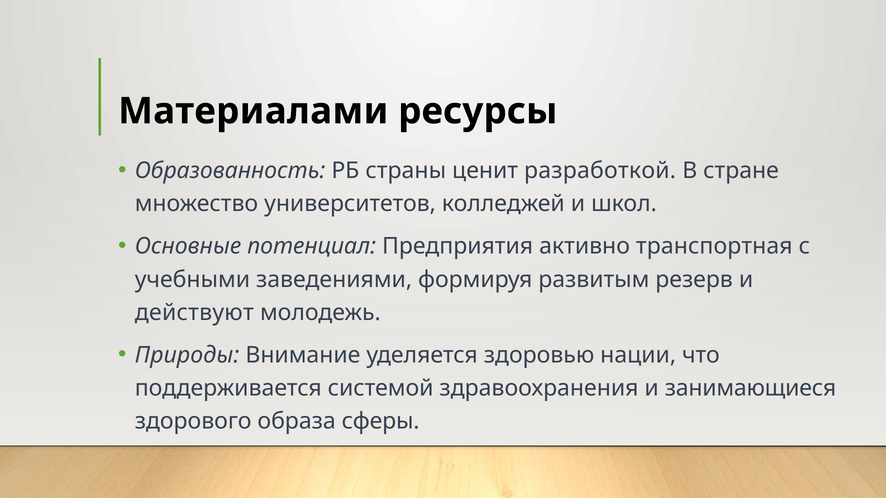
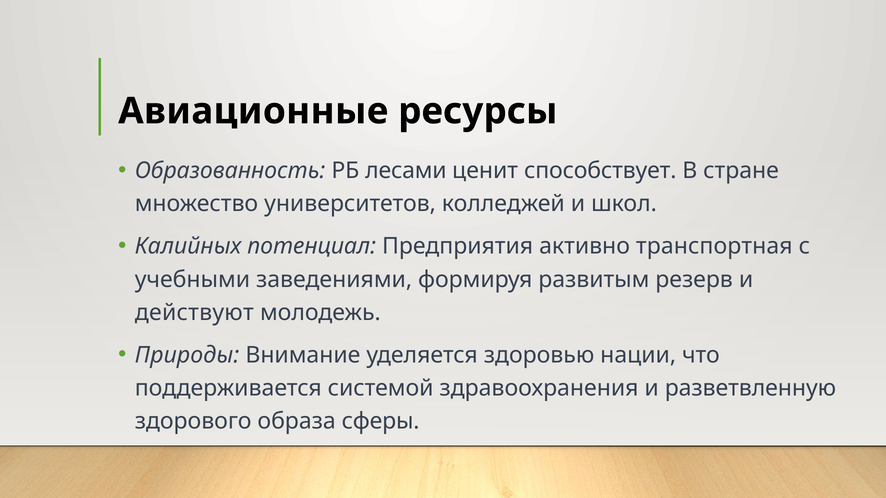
Материалами: Материалами -> Авиационные (253, 111)
страны: страны -> лесами (406, 171)
разработкой: разработкой -> способствует (600, 171)
Основные: Основные -> Калийных (188, 246)
занимающиеся: занимающиеся -> разветвленную (750, 388)
